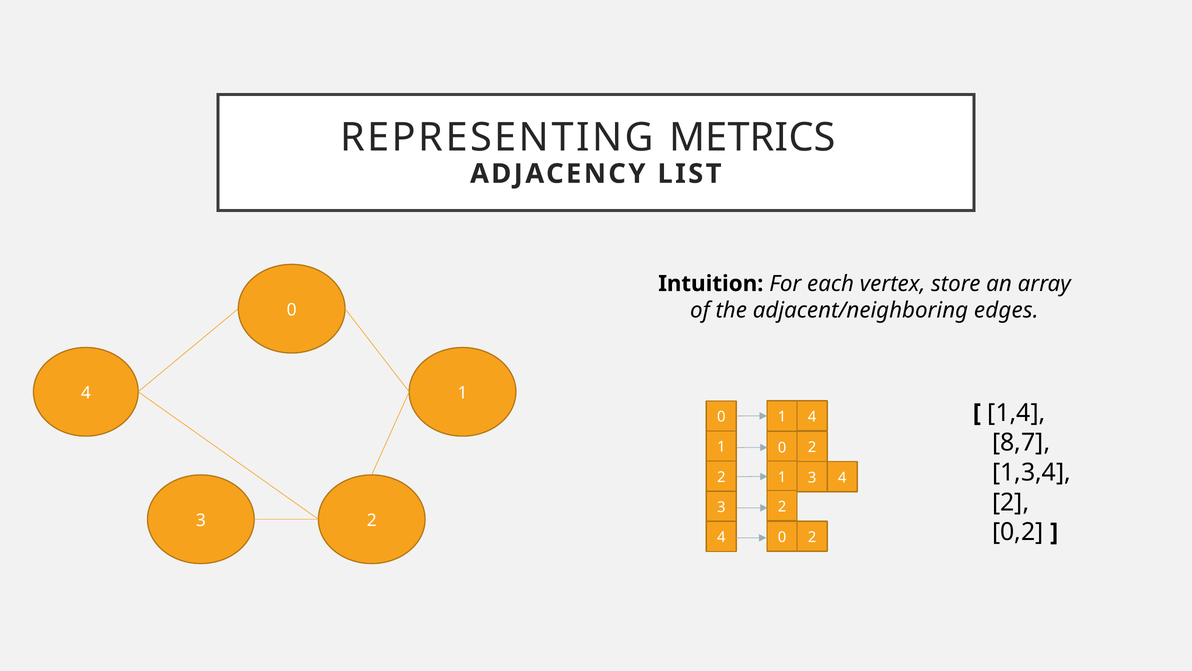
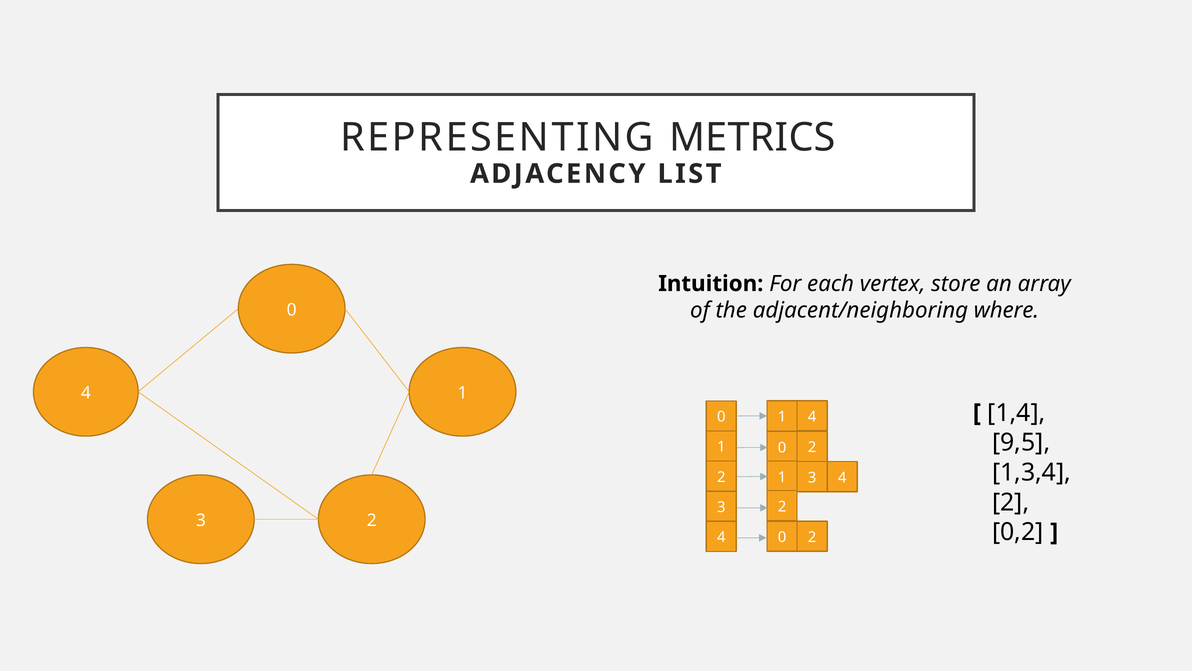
edges: edges -> where (1006, 310)
8,7: 8,7 -> 9,5 (1021, 442)
